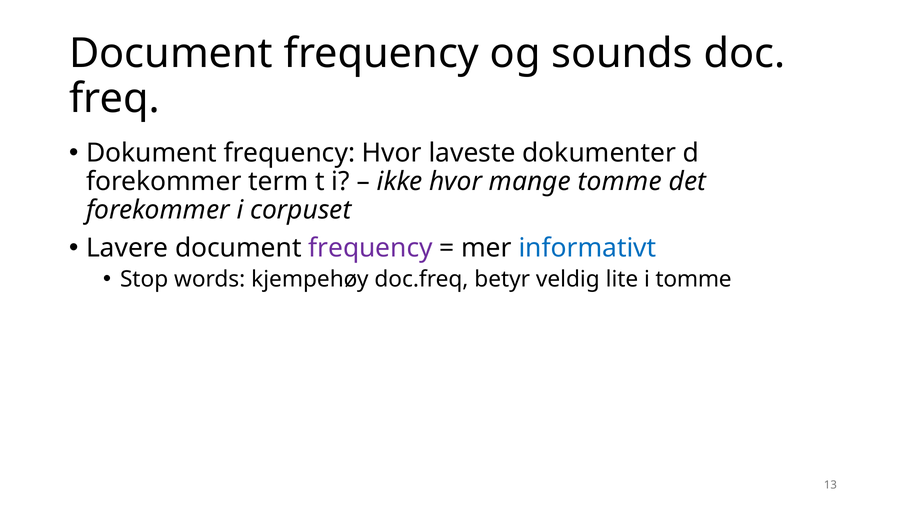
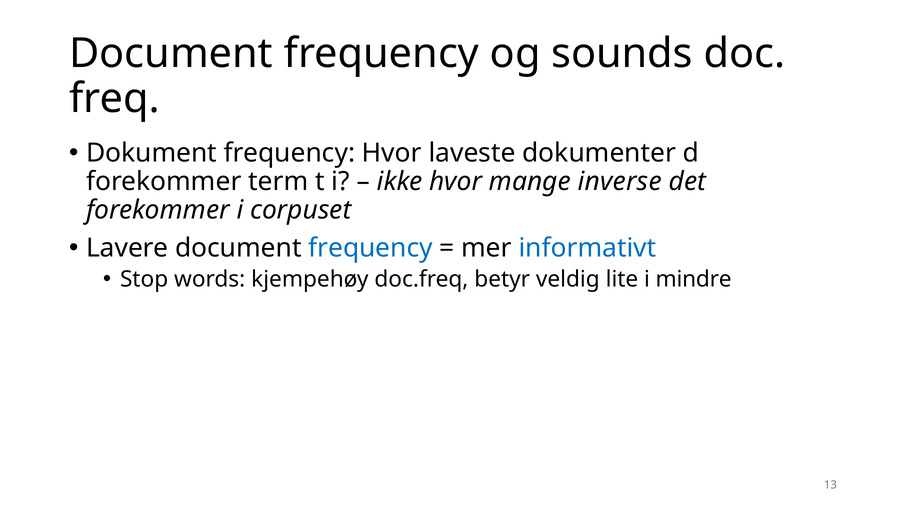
mange tomme: tomme -> inverse (620, 182)
frequency colour: purple -> blue (371, 248)
i tomme: tomme -> mindre (694, 279)
